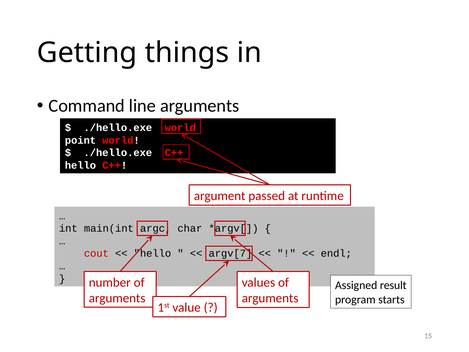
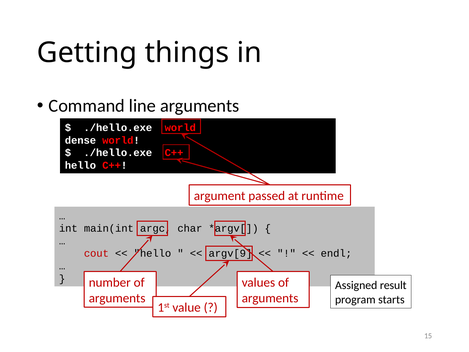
point: point -> dense (80, 140)
argv[7: argv[7 -> argv[9 (230, 253)
